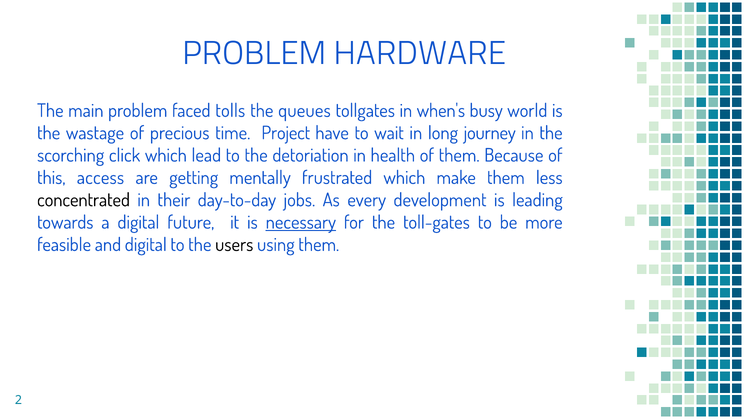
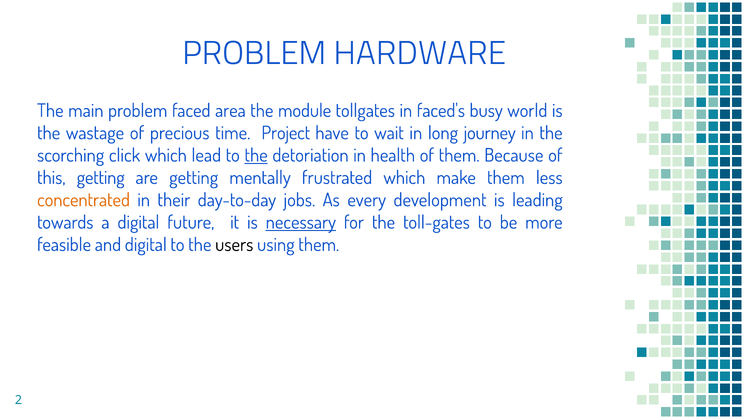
tolls: tolls -> area (230, 111)
queues: queues -> module (305, 111)
when's: when's -> faced's (441, 111)
the underline: none -> present (256, 155)
this access: access -> getting (101, 178)
concentrated colour: black -> orange (83, 200)
